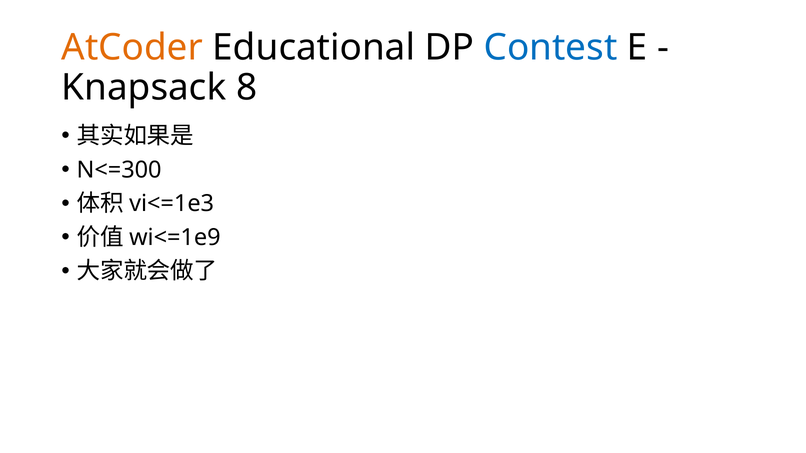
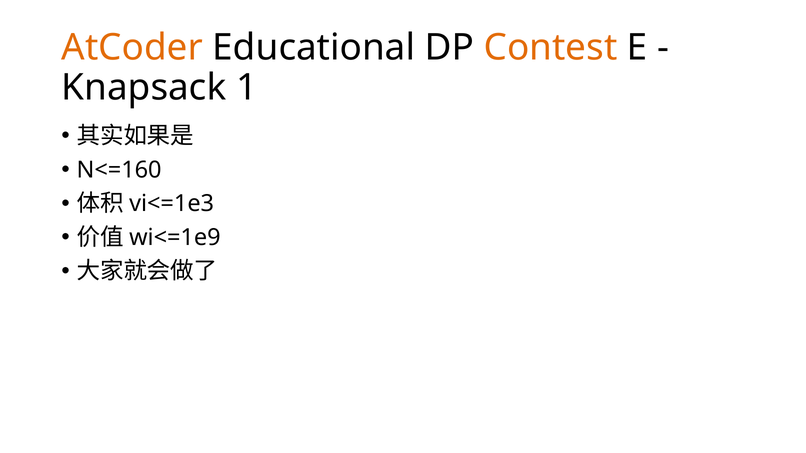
Contest colour: blue -> orange (551, 48)
8: 8 -> 1 (247, 88)
N<=300: N<=300 -> N<=160 (119, 170)
